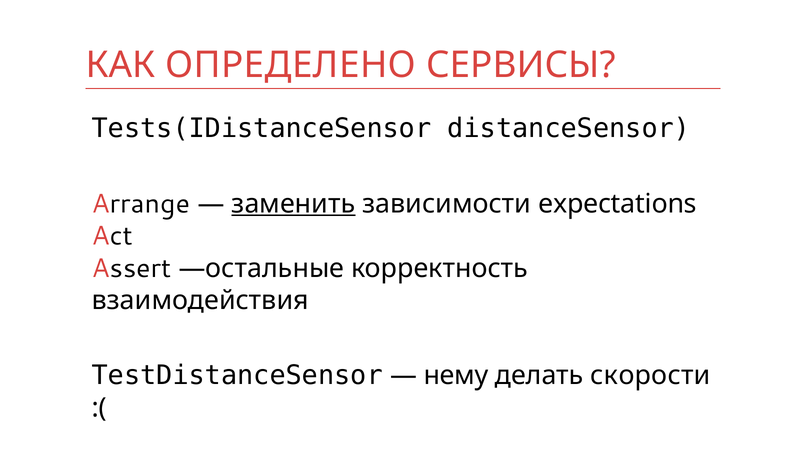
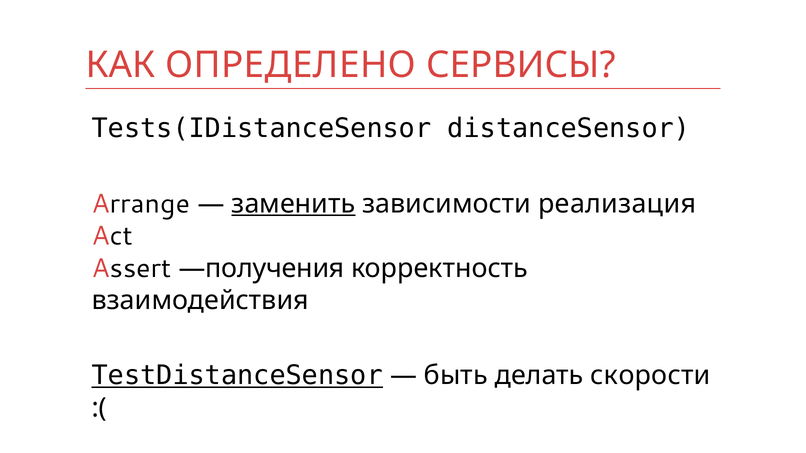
expectations: expectations -> реализация (617, 204)
—остальные: —остальные -> —получения (262, 268)
TestDistanceSensor underline: none -> present (237, 376)
нему: нему -> быть (456, 376)
